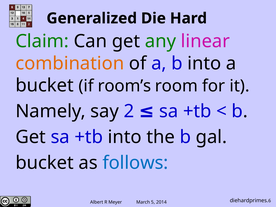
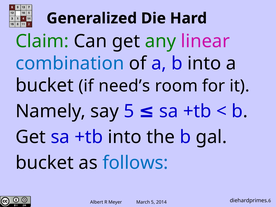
combination colour: orange -> blue (70, 63)
room’s: room’s -> need’s (124, 86)
say 2: 2 -> 5 (129, 111)
